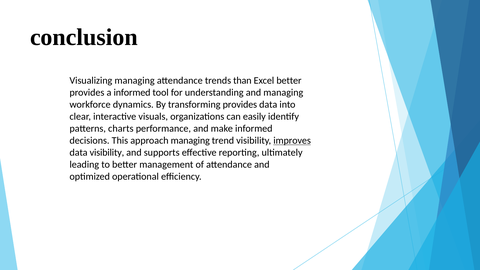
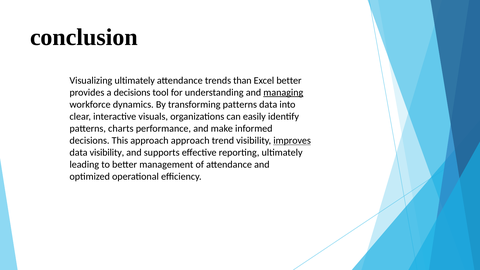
Visualizing managing: managing -> ultimately (135, 80)
a informed: informed -> decisions (132, 92)
managing underline: none -> present (283, 92)
transforming provides: provides -> patterns (240, 104)
approach managing: managing -> approach (190, 140)
